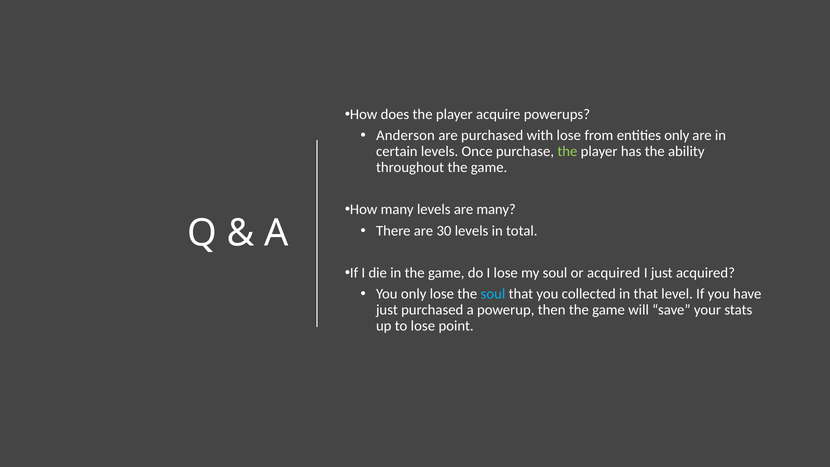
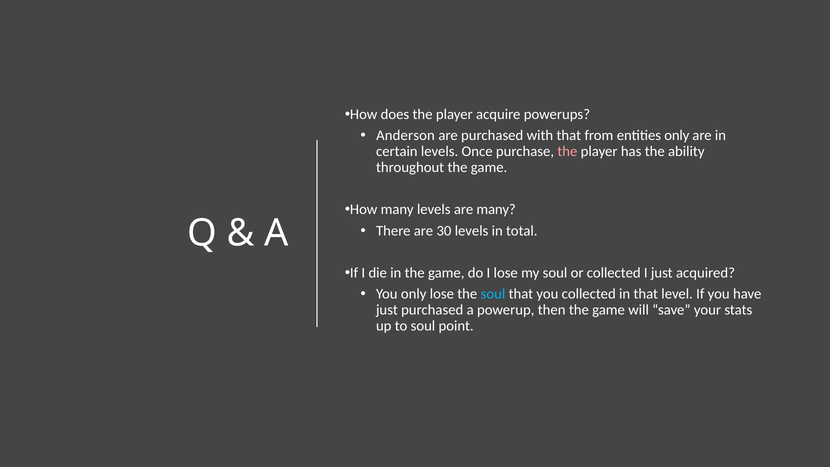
with lose: lose -> that (569, 136)
the colour: light green -> pink (567, 151)
or acquired: acquired -> collected (614, 273)
to lose: lose -> soul (423, 326)
